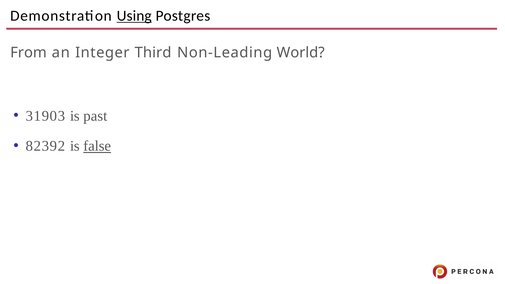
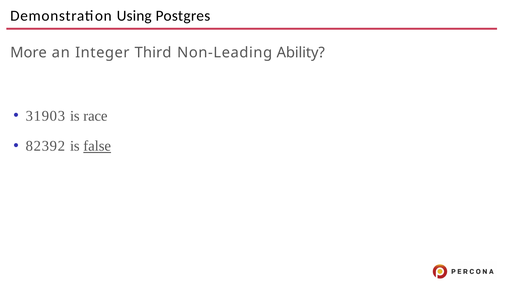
Using underline: present -> none (134, 16)
From: From -> More (28, 53)
World: World -> Ability (301, 53)
past: past -> race (95, 116)
